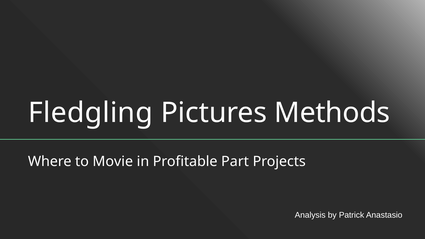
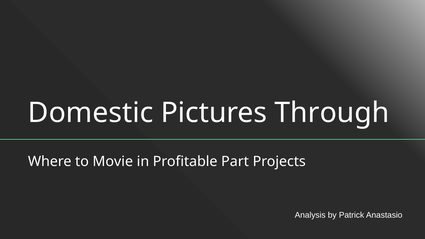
Fledgling: Fledgling -> Domestic (91, 113)
Methods: Methods -> Through (332, 113)
